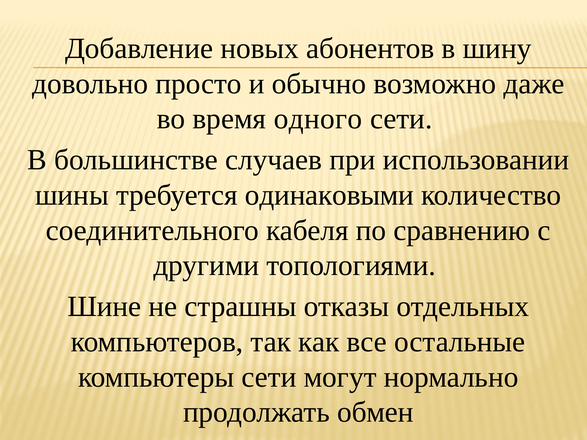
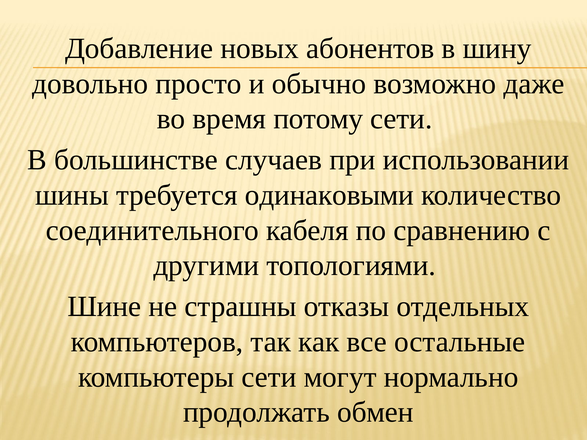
одного: одного -> потому (318, 119)
